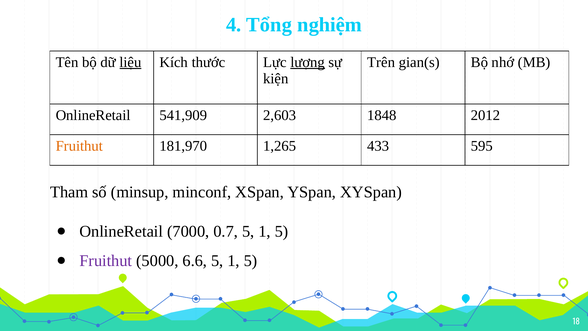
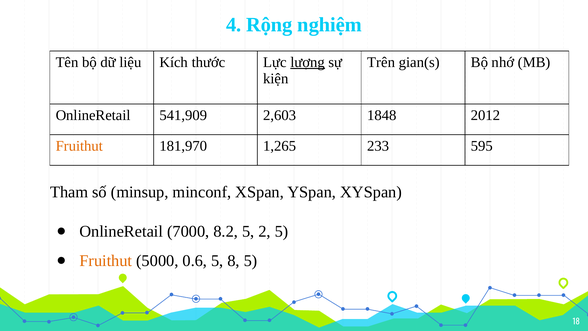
Tổng: Tổng -> Rộng (269, 25)
liệu underline: present -> none (131, 62)
433: 433 -> 233 (378, 146)
0.7: 0.7 -> 8.2 (226, 231)
1: 1 -> 2 (265, 231)
Fruithut colour: purple -> orange (106, 261)
6.6: 6.6 -> 0.6 (195, 261)
1: 1 -> 8 (234, 261)
